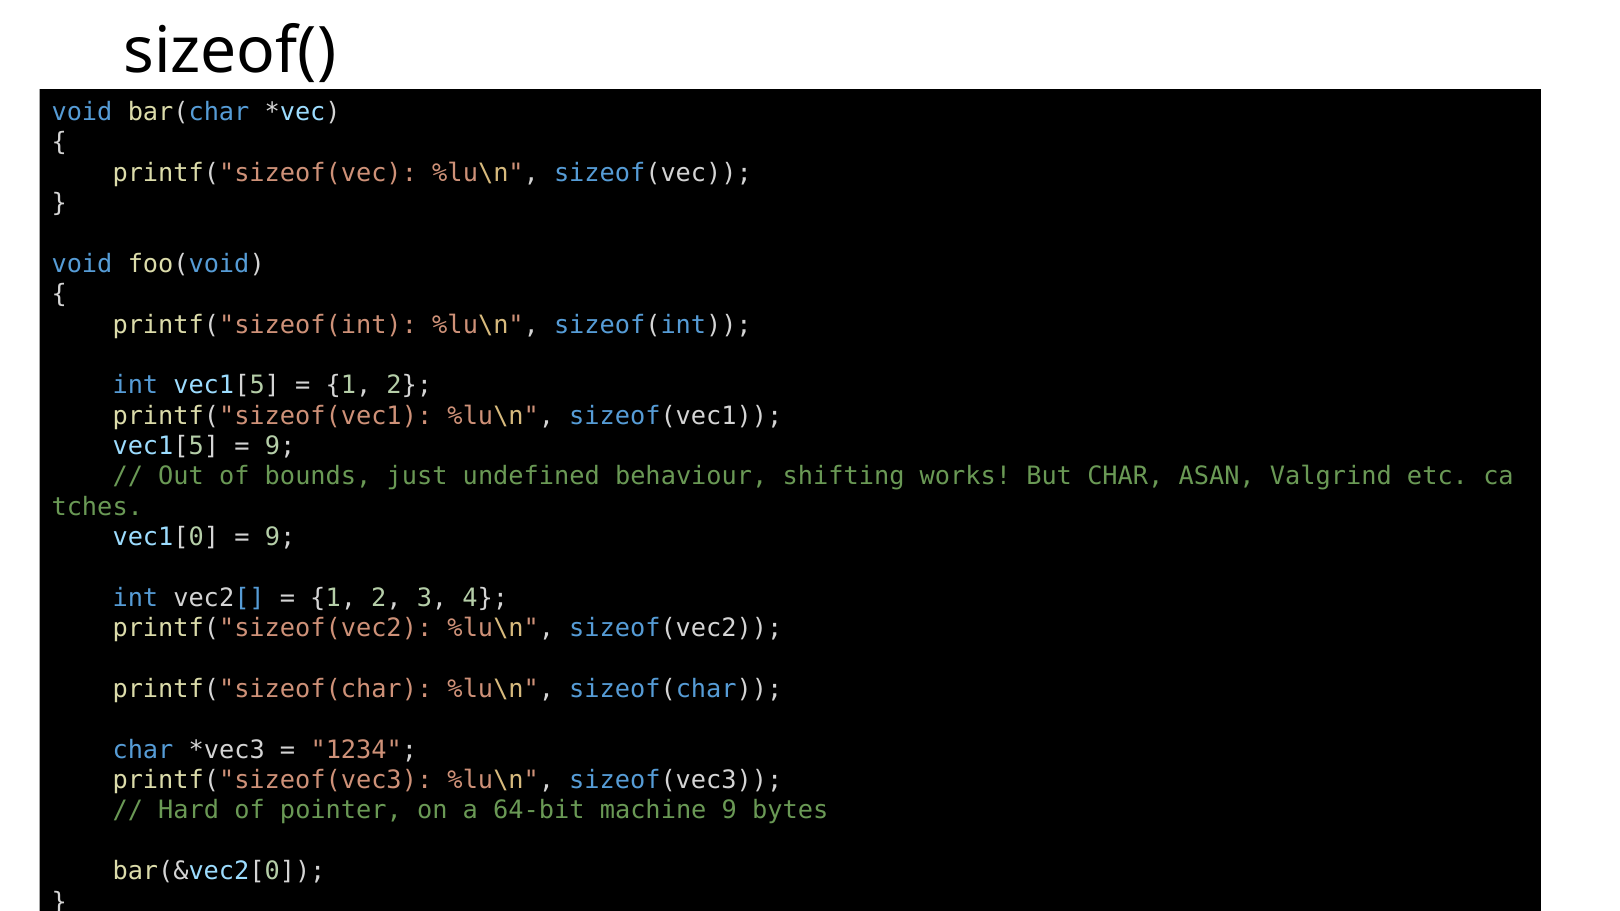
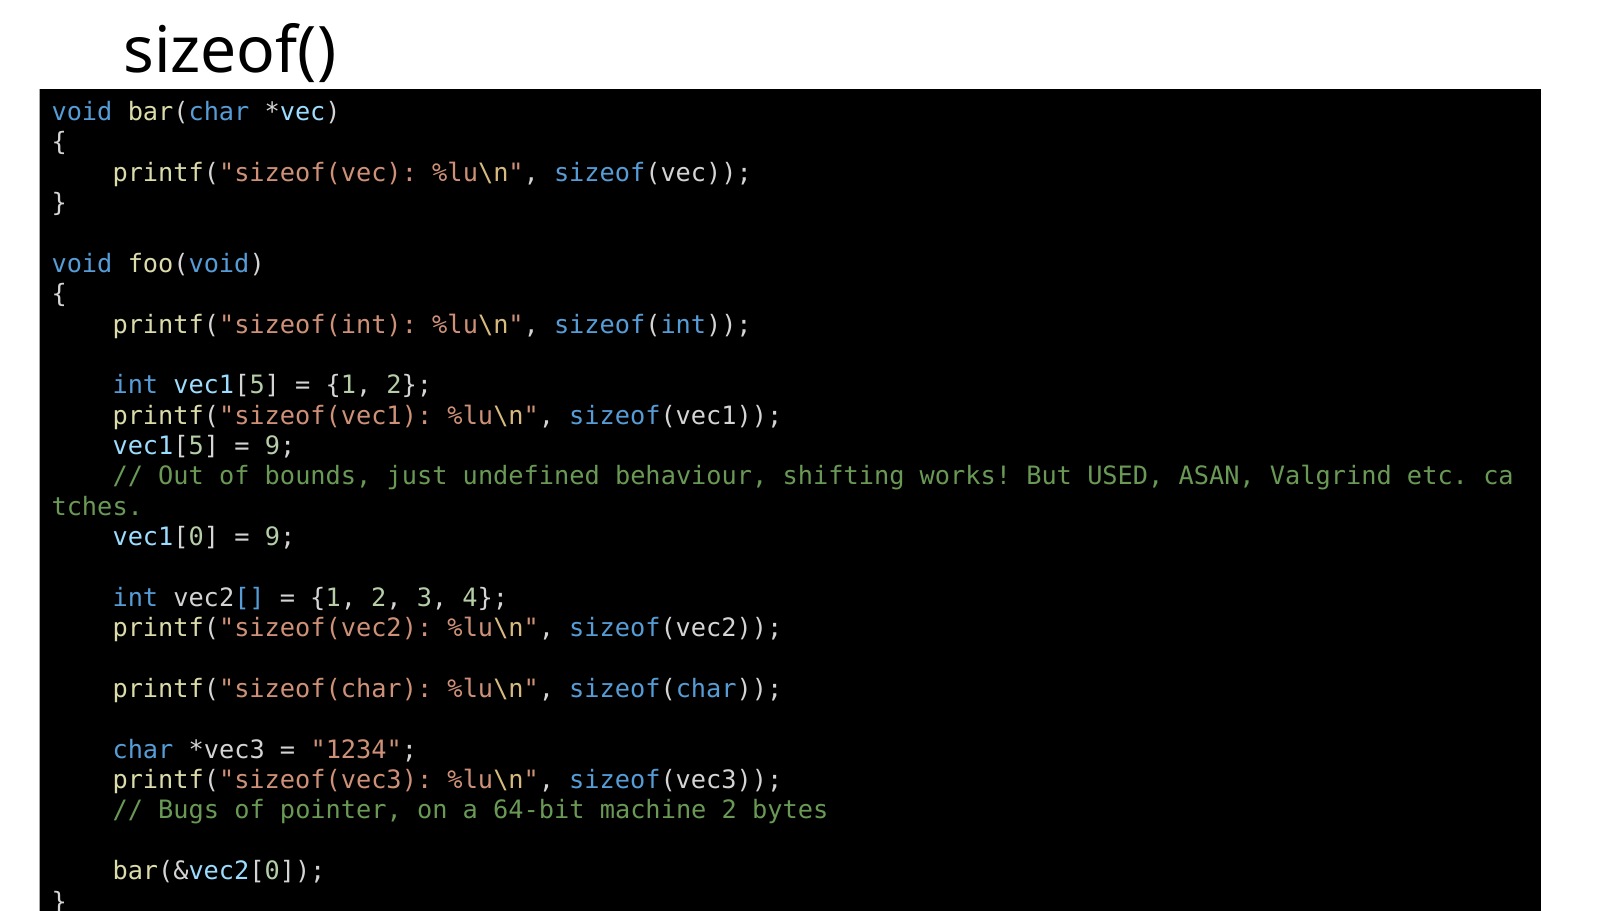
But CHAR: CHAR -> USED (1125, 477)
Hard: Hard -> Bugs (189, 811)
machine 9: 9 -> 2 (729, 811)
